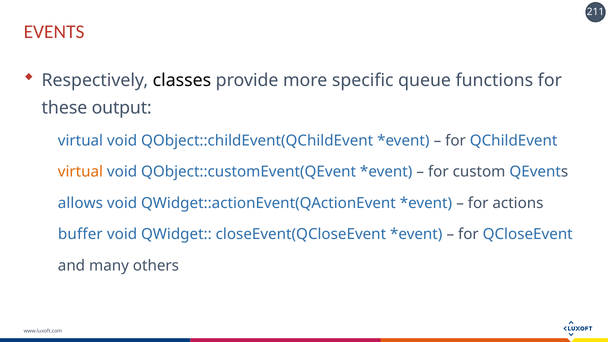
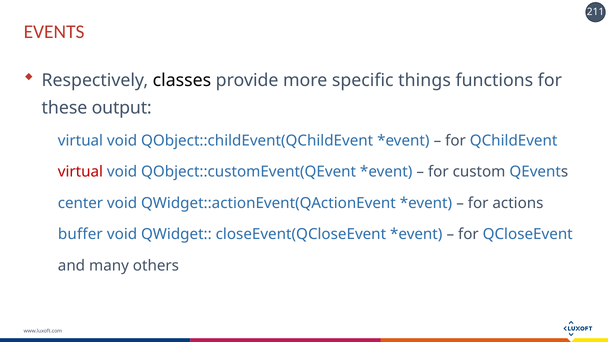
queue: queue -> things (425, 80)
virtual colour: orange -> red (80, 172)
allows: allows -> center (80, 203)
